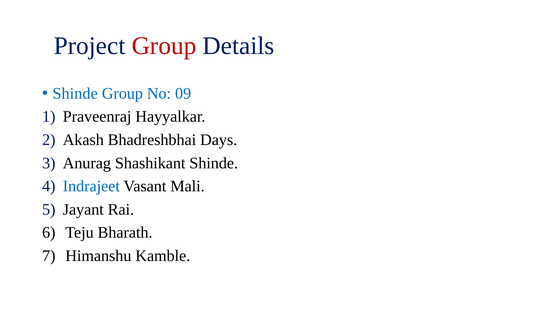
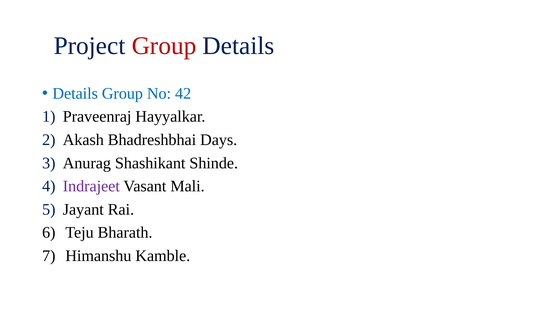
Shinde: Shinde -> Details (75, 93)
09: 09 -> 42 (183, 93)
Indrajeet colour: blue -> purple (91, 186)
